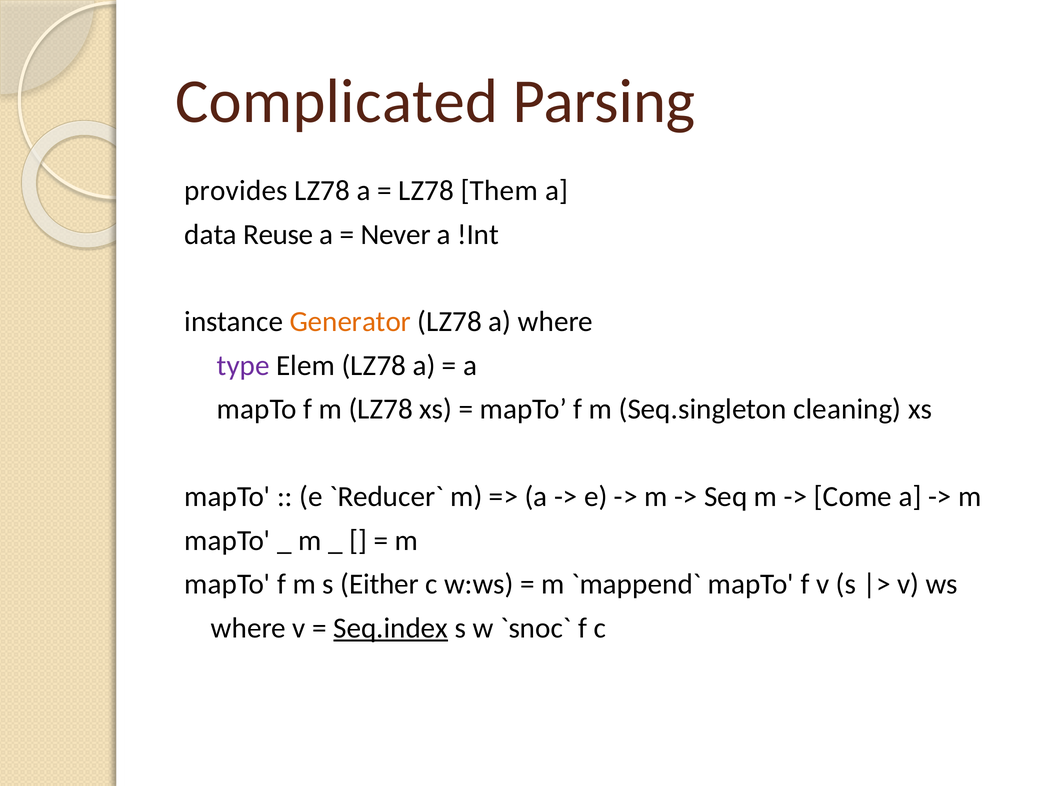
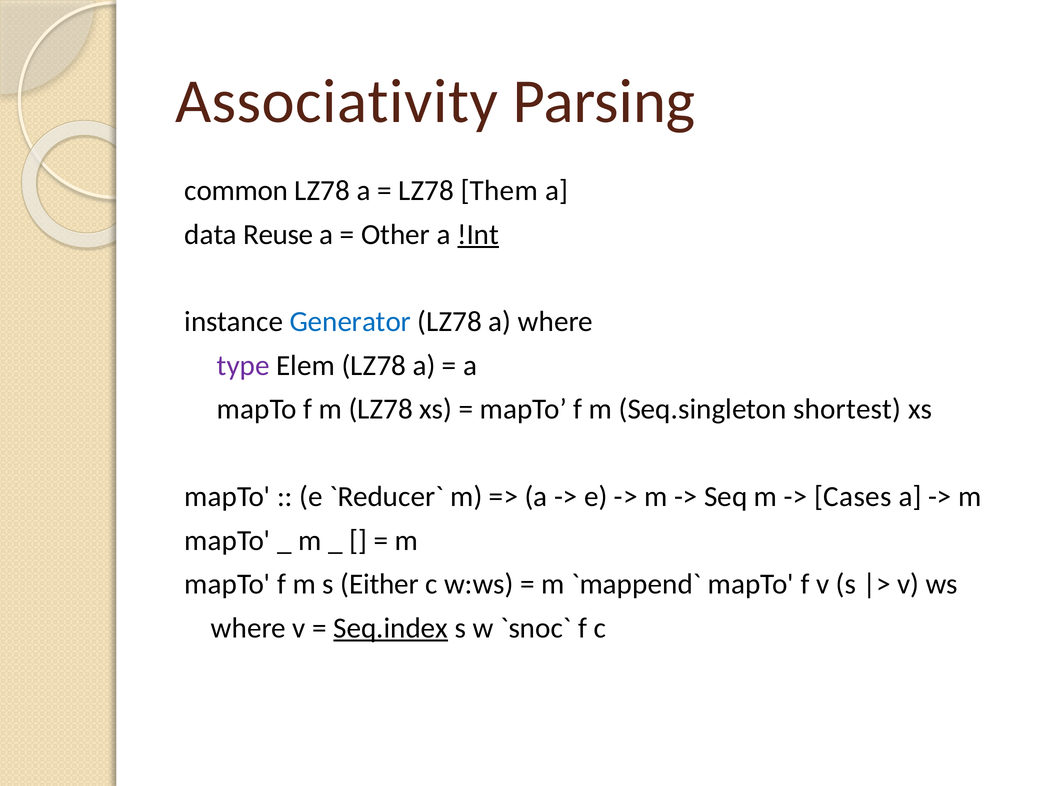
Complicated: Complicated -> Associativity (336, 101)
provides: provides -> common (236, 191)
Never: Never -> Other (396, 235)
!Int underline: none -> present (478, 235)
Generator colour: orange -> blue (350, 322)
cleaning: cleaning -> shortest (847, 410)
Come: Come -> Cases (853, 497)
